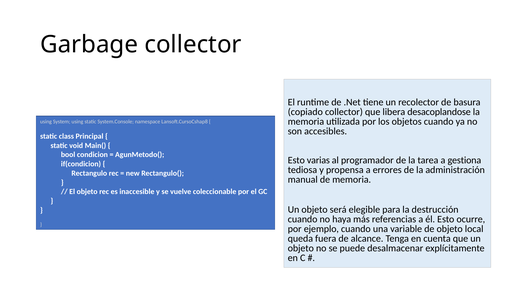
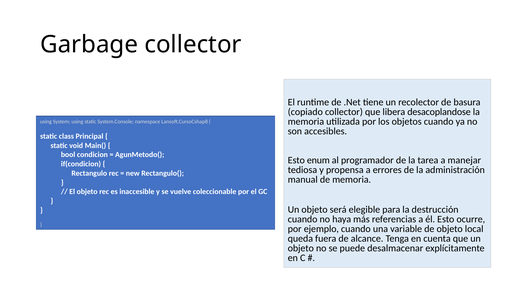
varias: varias -> enum (318, 160)
gestiona: gestiona -> manejar (464, 160)
